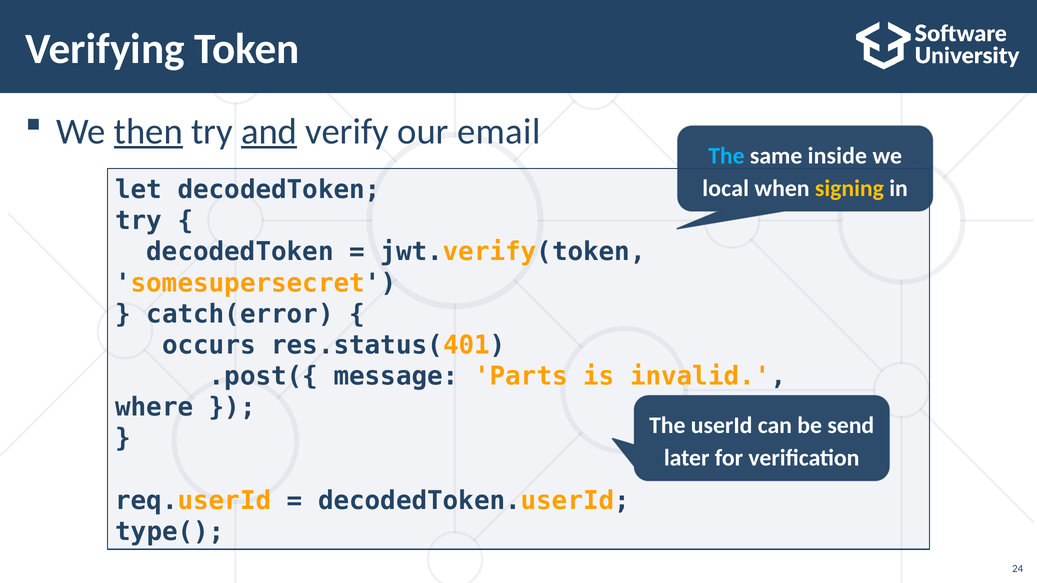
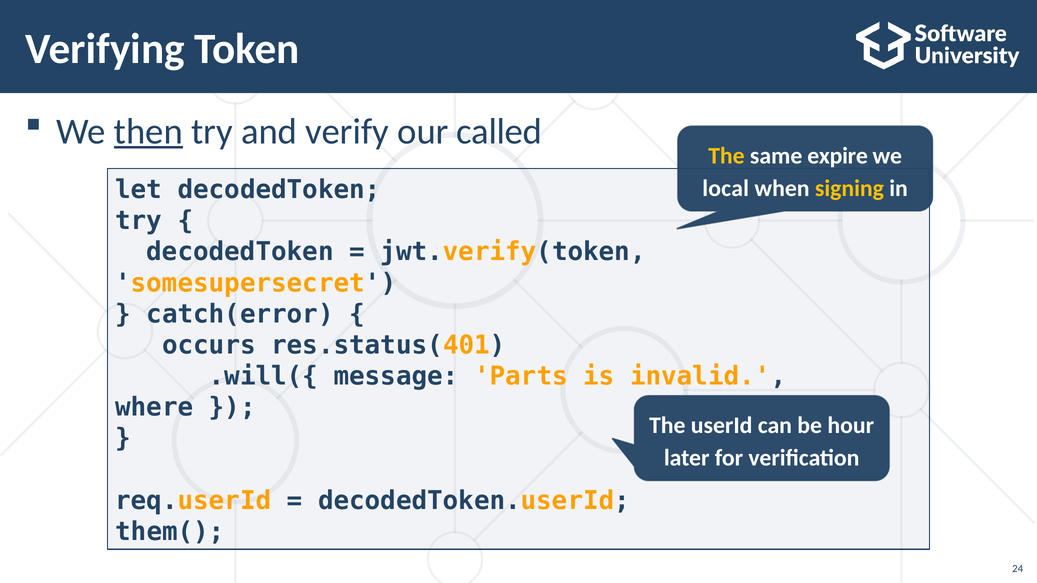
and underline: present -> none (269, 132)
email: email -> called (499, 132)
The colour: light blue -> yellow (726, 156)
inside: inside -> expire (838, 156)
.post({: .post({ -> .will({ (263, 376)
send: send -> hour (851, 426)
type(: type( -> them( (170, 532)
